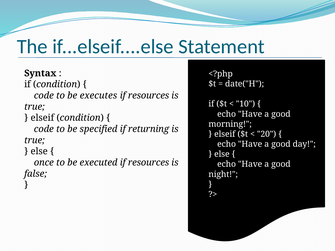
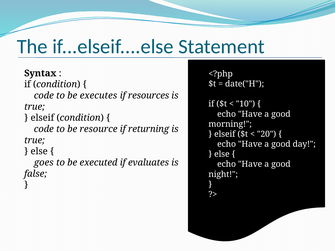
specified: specified -> resource (98, 129)
once: once -> goes (44, 163)
executed if resources: resources -> evaluates (149, 163)
